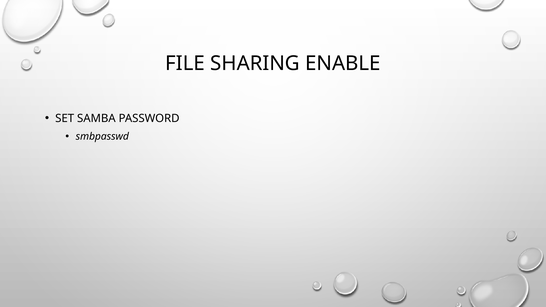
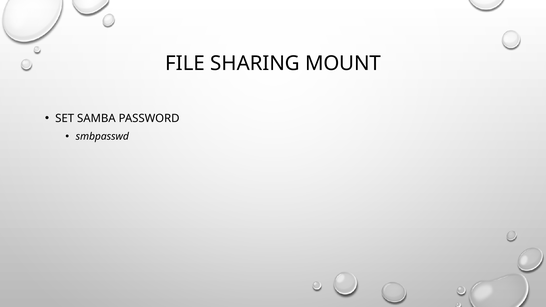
ENABLE: ENABLE -> MOUNT (343, 63)
